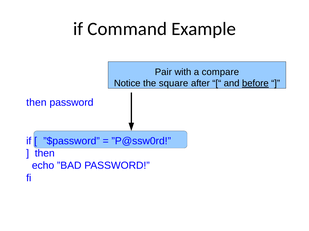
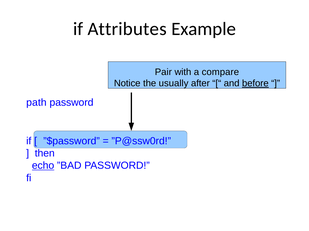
Command: Command -> Attributes (127, 29)
square: square -> usually (174, 84)
then: then -> path (36, 103)
echo underline: none -> present (43, 166)
